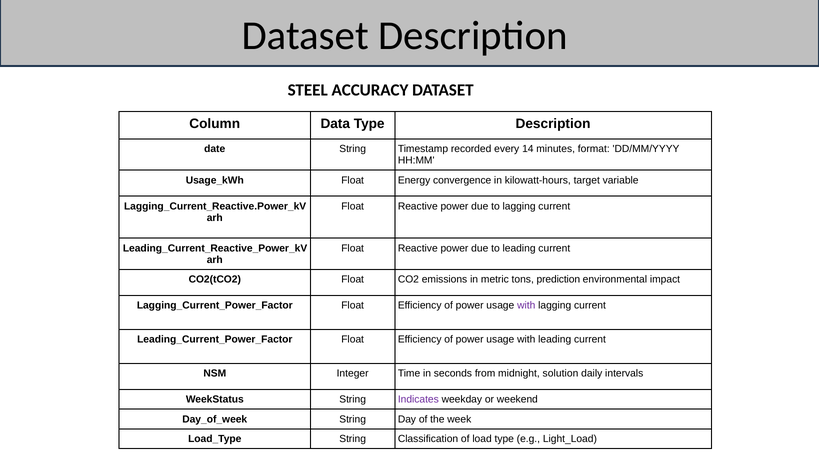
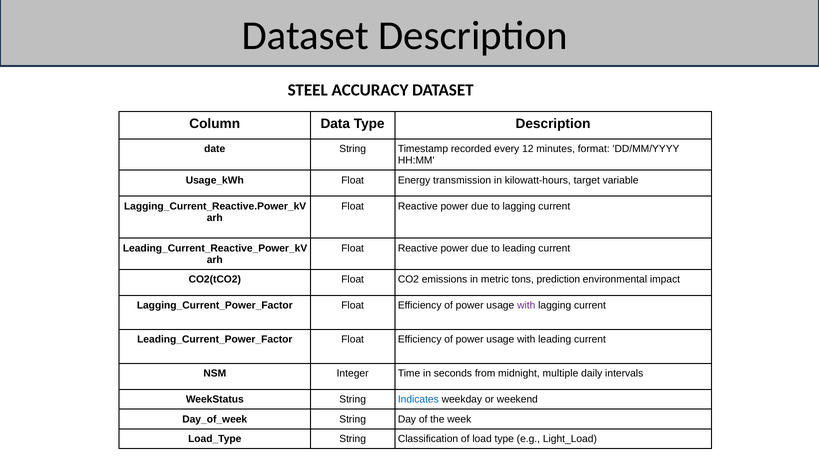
14: 14 -> 12 (528, 149)
convergence: convergence -> transmission (462, 180)
solution: solution -> multiple (561, 373)
Indicates colour: purple -> blue (418, 399)
